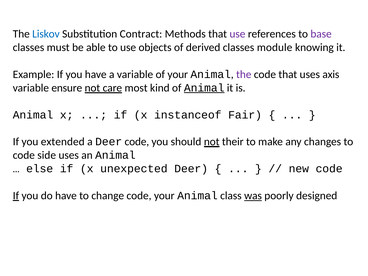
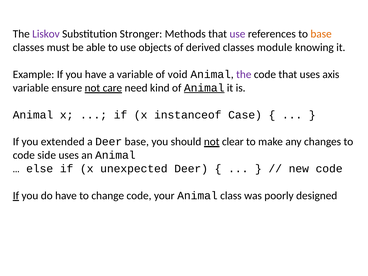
Liskov colour: blue -> purple (46, 34)
Contract: Contract -> Stronger (141, 34)
base colour: purple -> orange (321, 34)
of your: your -> void (178, 74)
most: most -> need (136, 88)
Fair: Fair -> Case (245, 115)
Deer code: code -> base (137, 142)
their: their -> clear (233, 142)
was underline: present -> none (253, 196)
